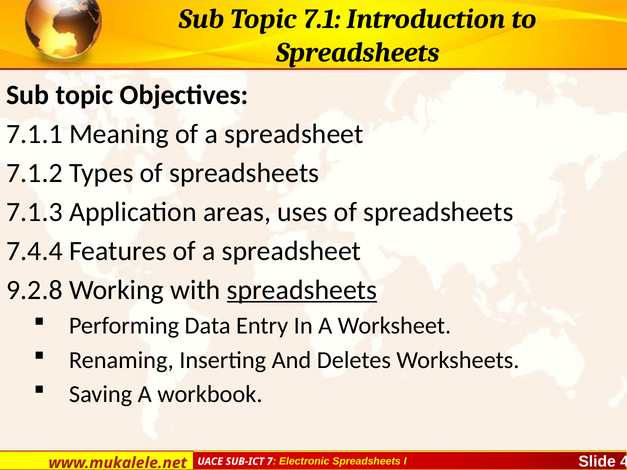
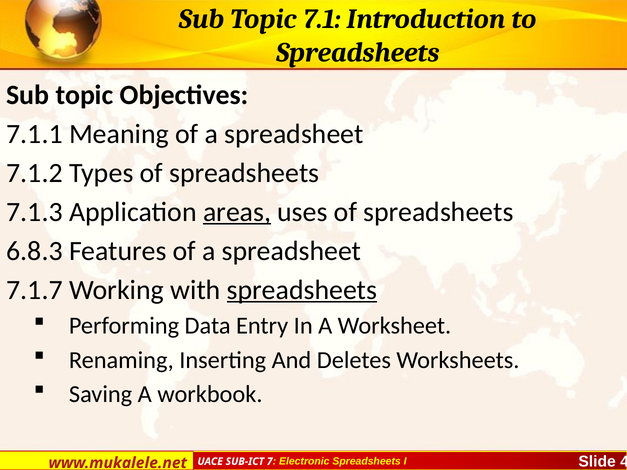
areas underline: none -> present (237, 212)
7.4.4: 7.4.4 -> 6.8.3 (34, 251)
9.2.8: 9.2.8 -> 7.1.7 (34, 290)
